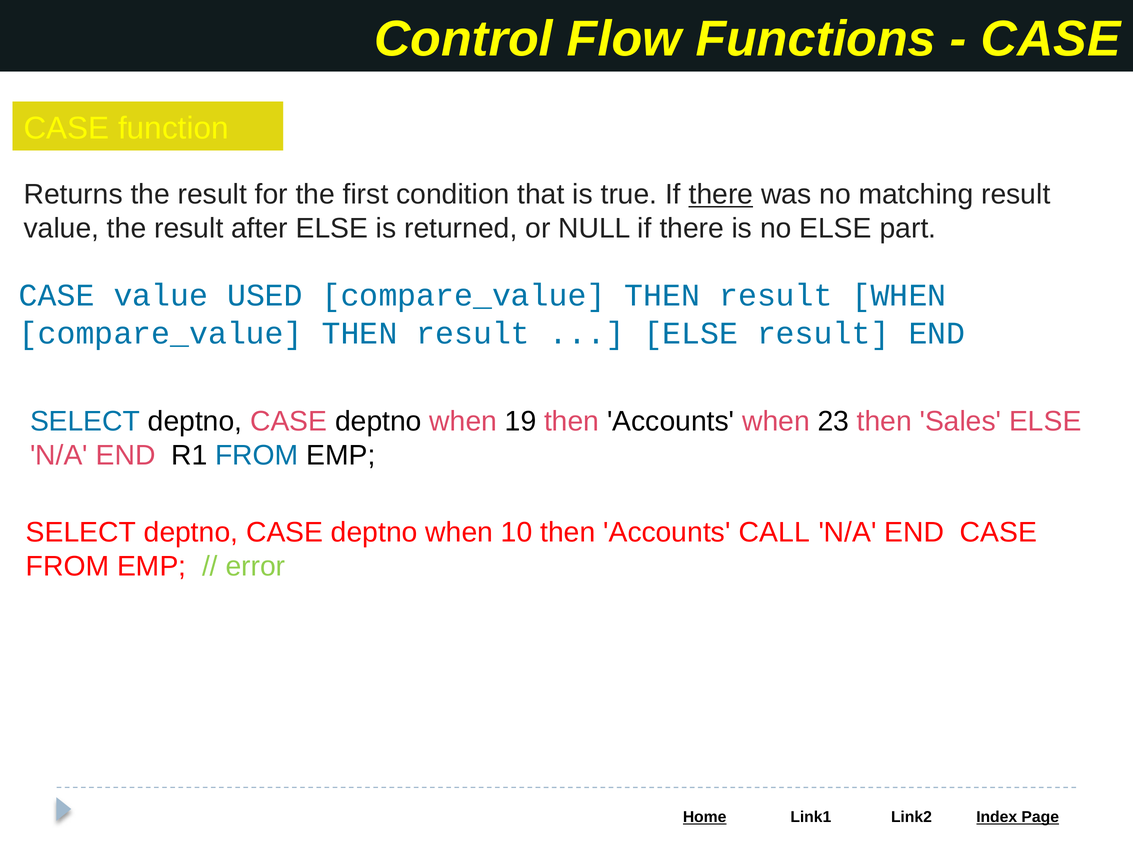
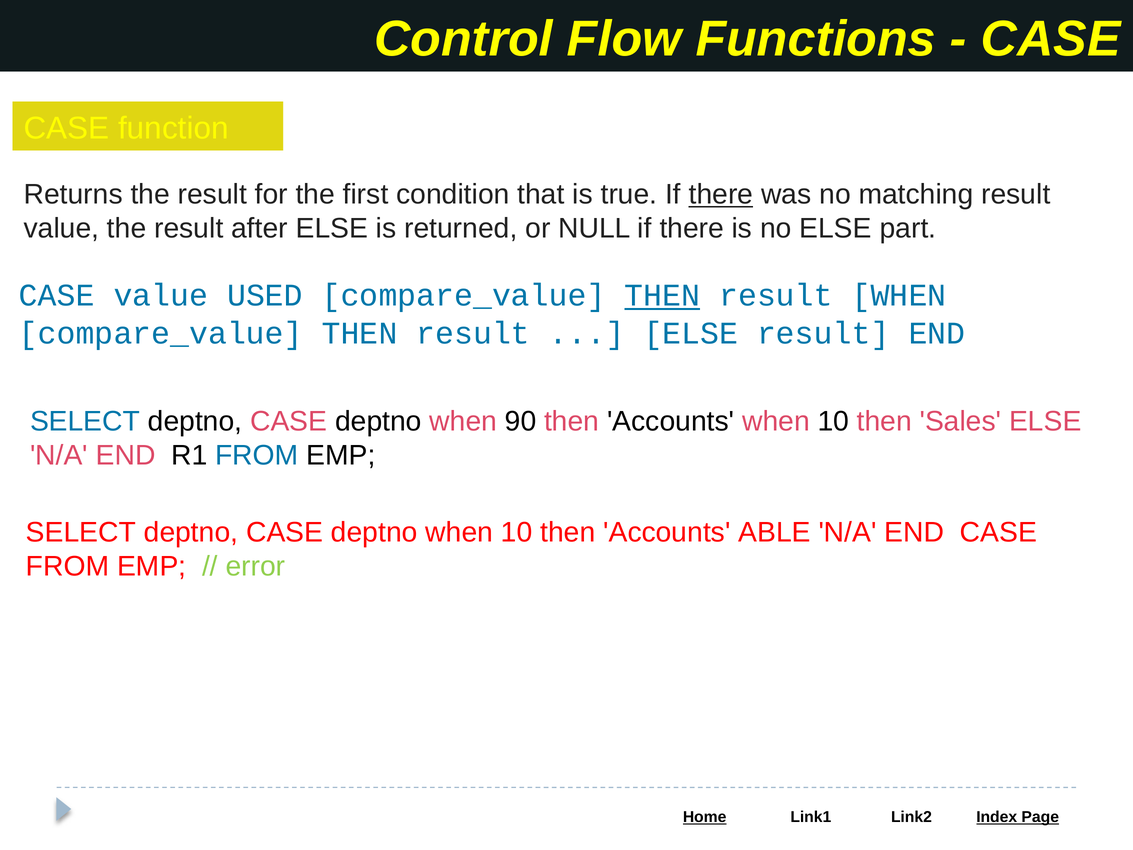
THEN underline: none -> present (662, 295)
19: 19 -> 90 (521, 421)
Accounts when 23: 23 -> 10 (833, 421)
CALL: CALL -> ABLE (774, 532)
